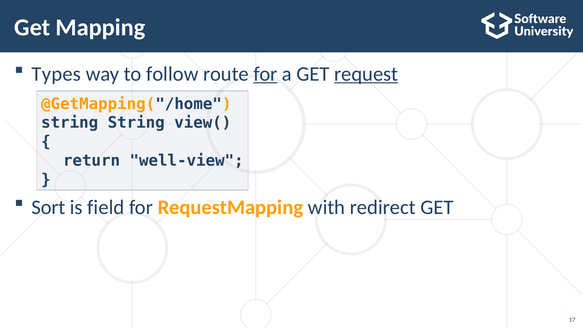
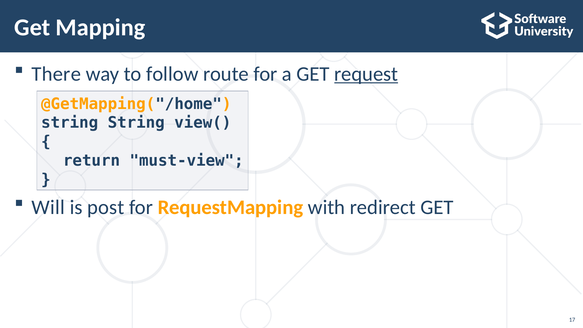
Types: Types -> There (56, 74)
for underline: present -> none (265, 74)
well-view: well-view -> must-view (187, 161)
Sort: Sort -> Will (48, 207)
field: field -> post (106, 207)
